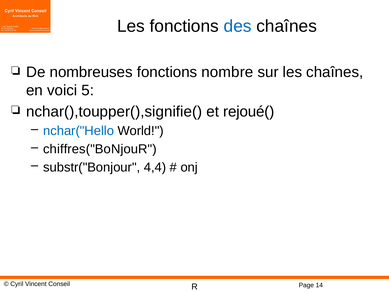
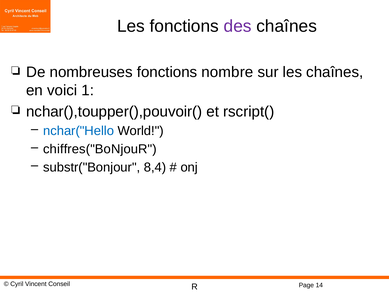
des colour: blue -> purple (238, 26)
5: 5 -> 1 (88, 90)
nchar(),toupper(),signifie(: nchar(),toupper(),signifie( -> nchar(),toupper(),pouvoir( (114, 112)
rejoué(: rejoué( -> rscript( (249, 112)
4,4: 4,4 -> 8,4 (155, 167)
